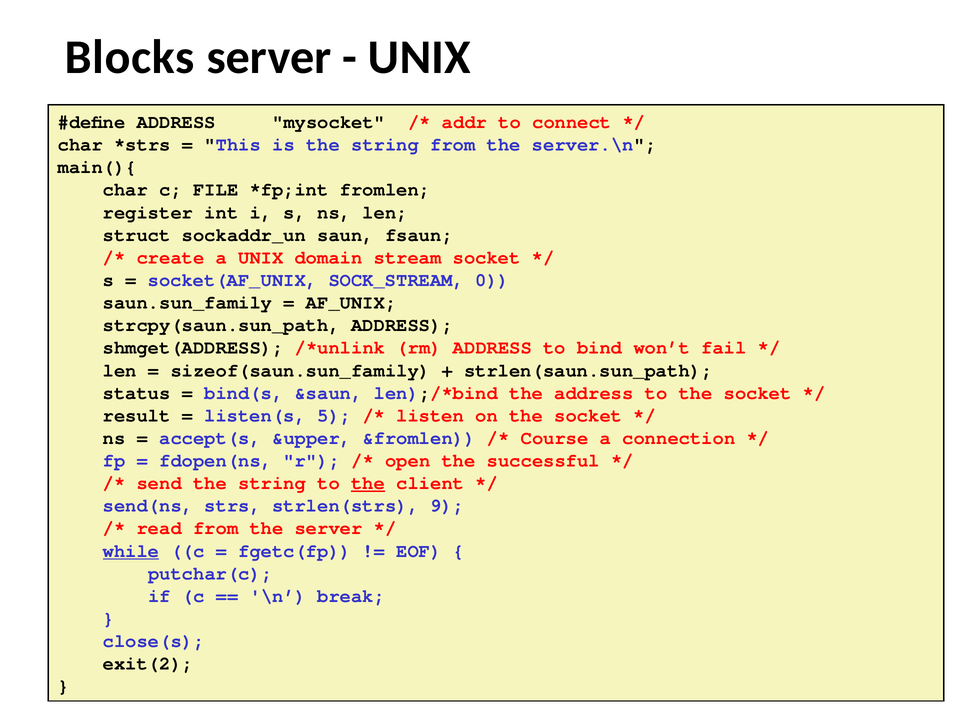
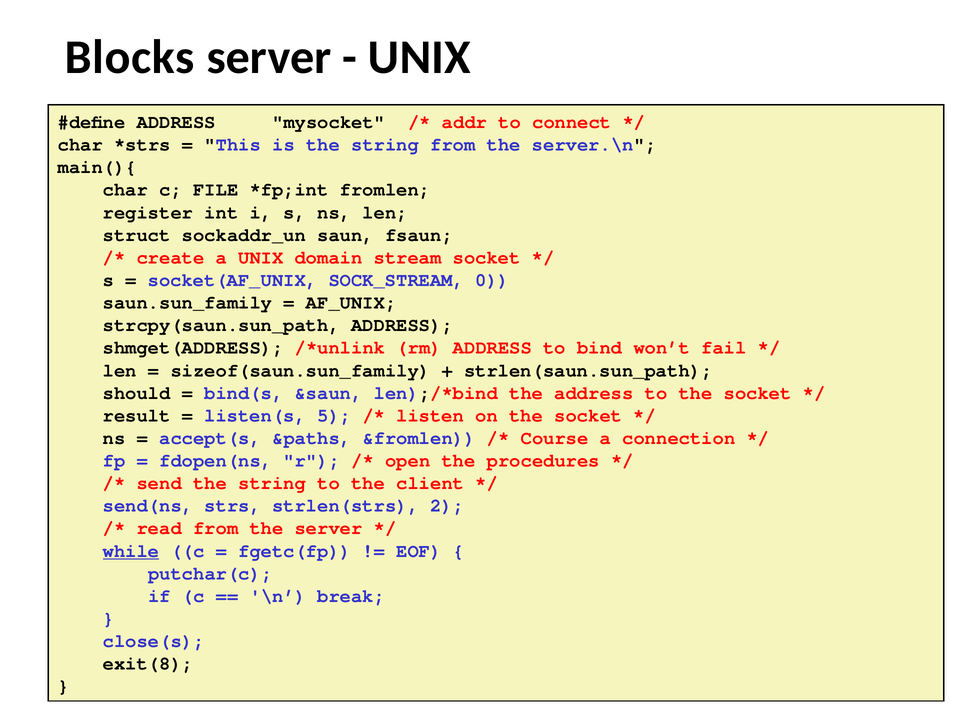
status: status -> should (137, 393)
&upper: &upper -> &paths (312, 438)
successful: successful -> procedures (543, 460)
the underline: present -> none (368, 483)
9: 9 -> 2 (447, 505)
exit(2: exit(2 -> exit(8 (148, 663)
